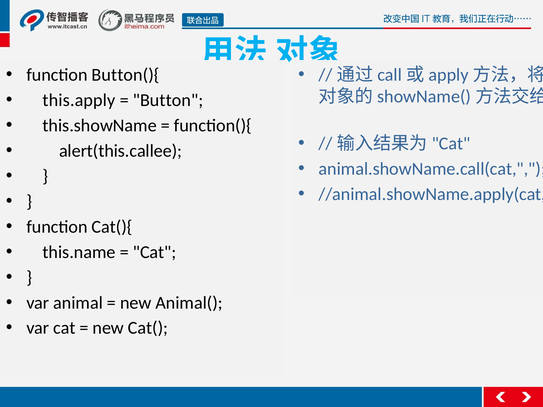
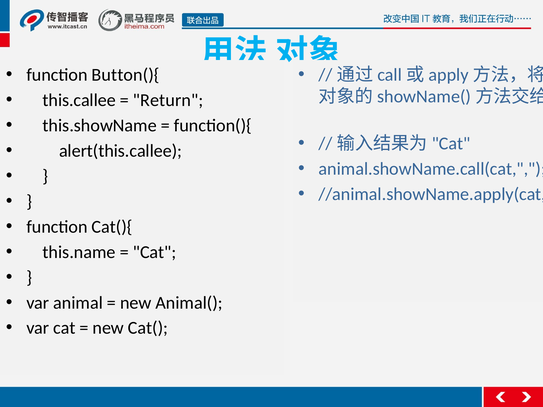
this.apply: this.apply -> this.callee (79, 100)
Button: Button -> Return (168, 100)
